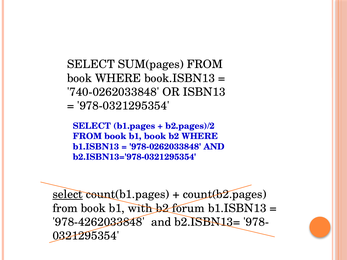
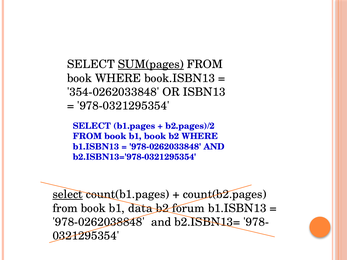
SUM(pages underline: none -> present (151, 64)
740-0262033848: 740-0262033848 -> 354-0262033848 (113, 92)
with: with -> data (140, 208)
978-4262033848: 978-4262033848 -> 978-0262038848 (99, 222)
